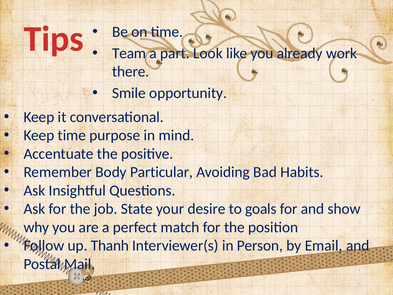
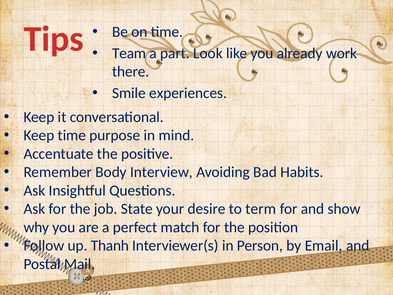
opportunity: opportunity -> experiences (188, 93)
Particular: Particular -> Interview (161, 172)
goals: goals -> term (261, 209)
